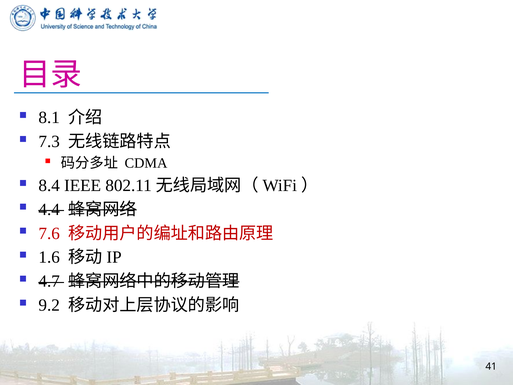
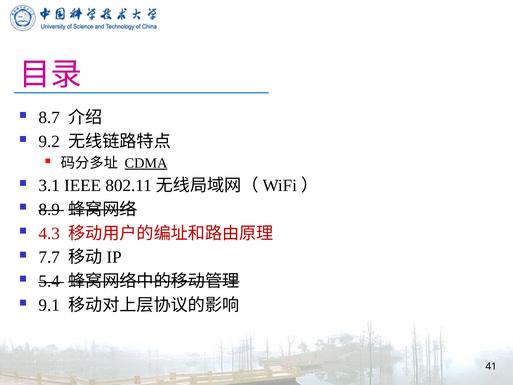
8.1: 8.1 -> 8.7 (49, 118)
7.3: 7.3 -> 9.2 (49, 141)
CDMA underline: none -> present (146, 163)
8.4: 8.4 -> 3.1 (49, 185)
4.4: 4.4 -> 8.9 (49, 209)
7.6: 7.6 -> 4.3 (49, 233)
1.6: 1.6 -> 7.7 (49, 257)
4.7: 4.7 -> 5.4 (49, 281)
9.2: 9.2 -> 9.1 (49, 305)
